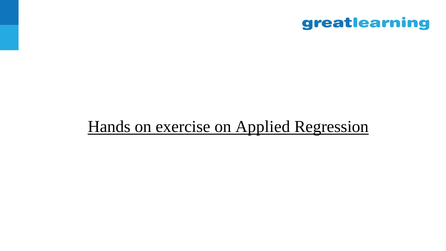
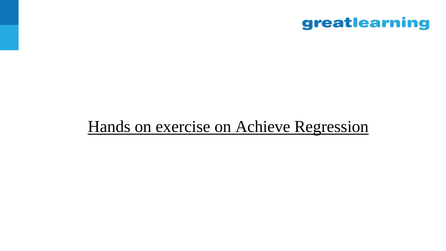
Applied: Applied -> Achieve (263, 127)
